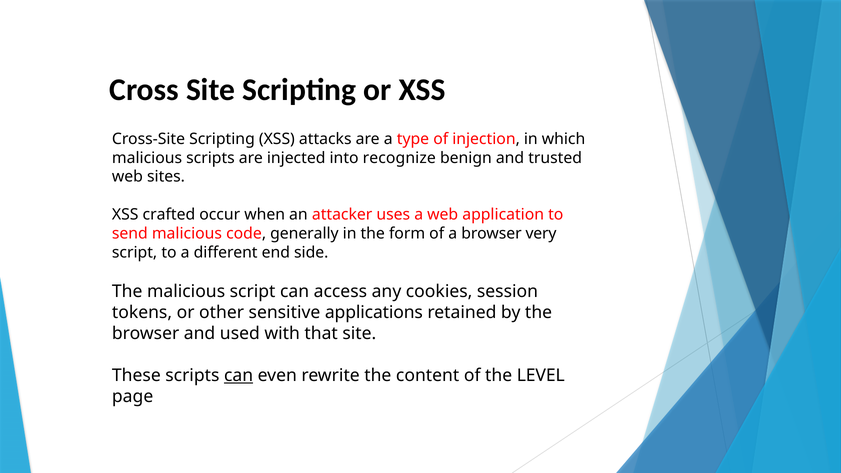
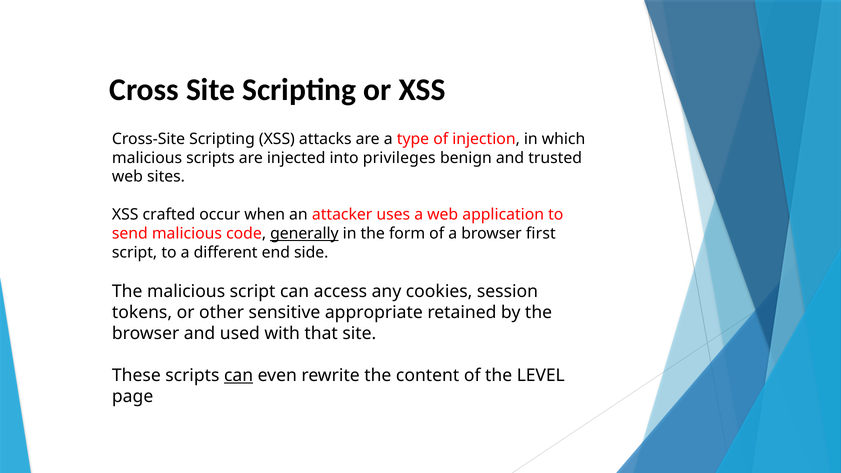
recognize: recognize -> privileges (399, 158)
generally underline: none -> present (304, 234)
very: very -> first (541, 234)
applications: applications -> appropriate (374, 313)
